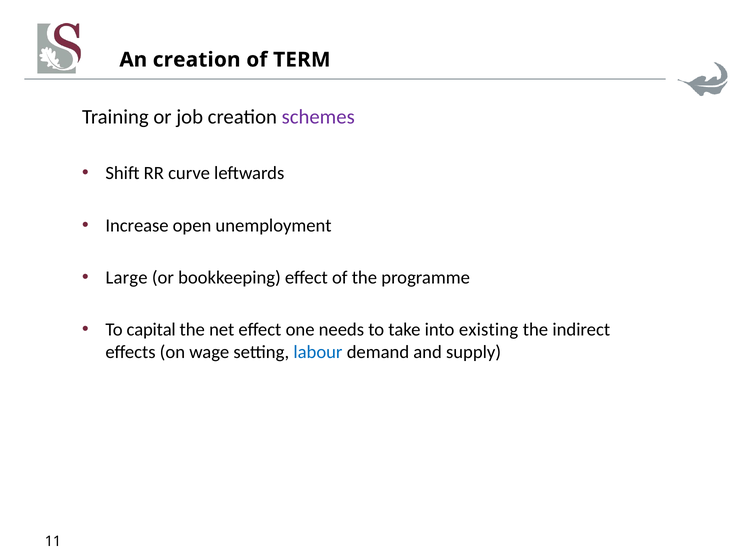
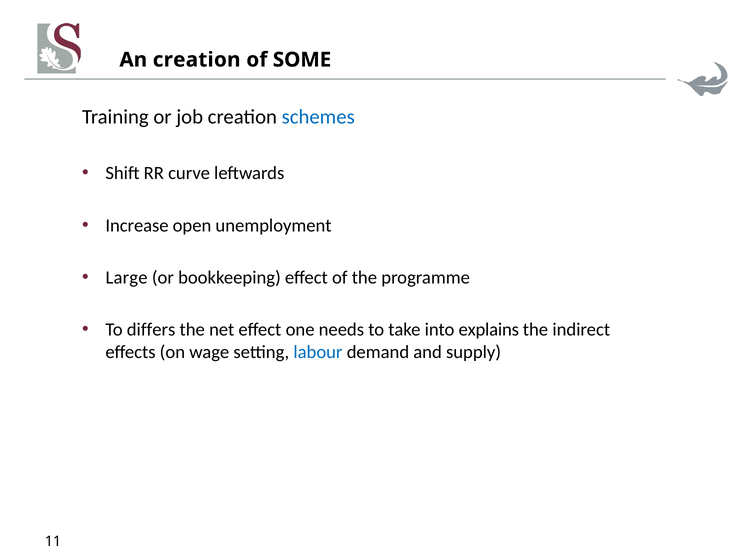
TERM: TERM -> SOME (302, 60)
schemes colour: purple -> blue (318, 117)
capital: capital -> differs (151, 330)
existing: existing -> explains (489, 330)
